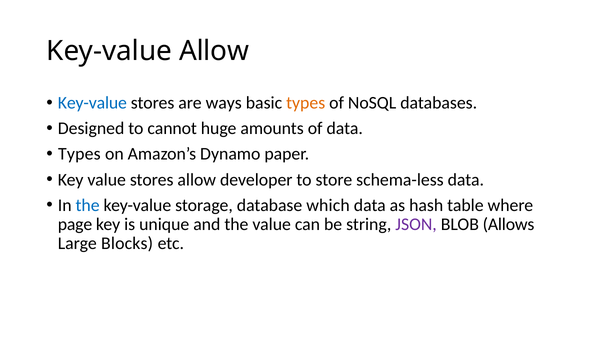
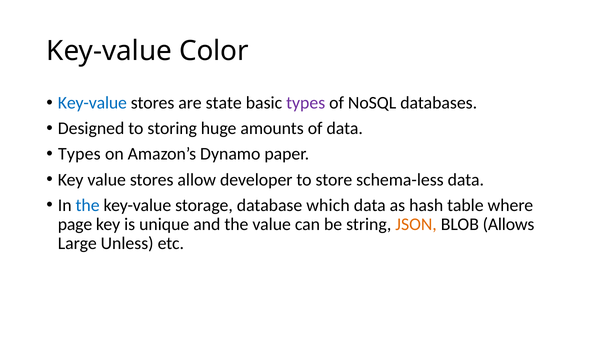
Key-value Allow: Allow -> Color (214, 51)
ways: ways -> state (224, 103)
types colour: orange -> purple (306, 103)
cannot: cannot -> storing (172, 128)
JSON colour: purple -> orange (416, 224)
Blocks: Blocks -> Unless (127, 243)
